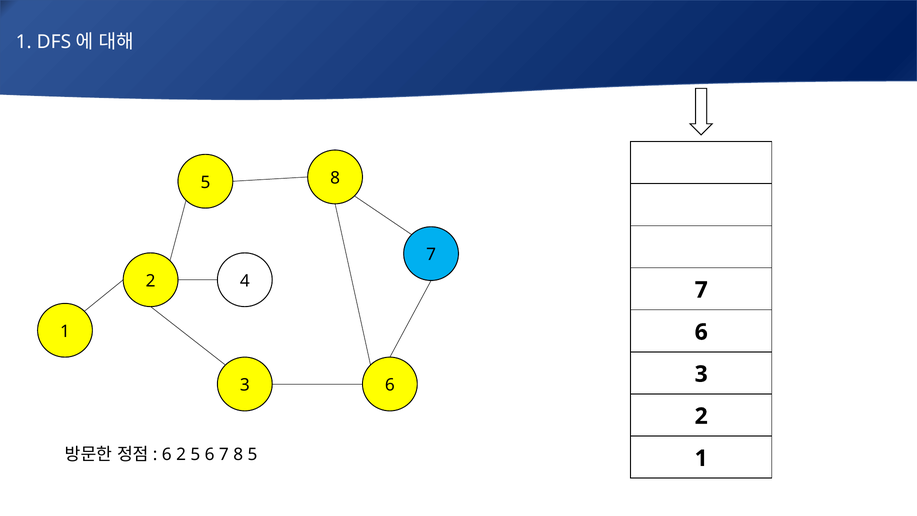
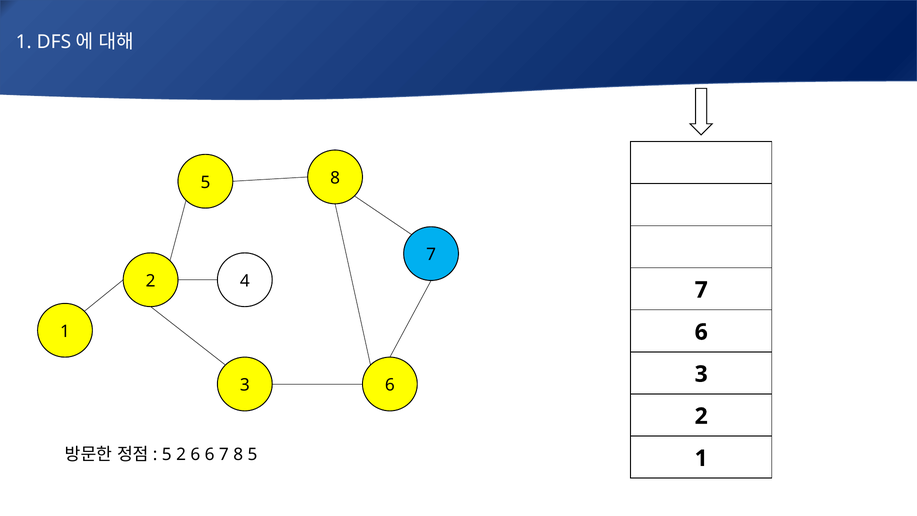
6: 6 -> 5 (167, 454)
2 5: 5 -> 6 (195, 454)
